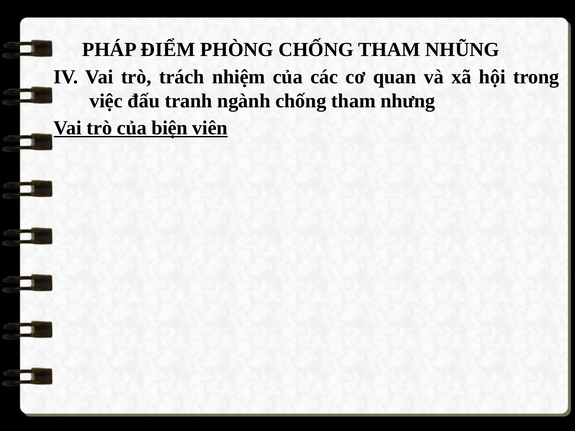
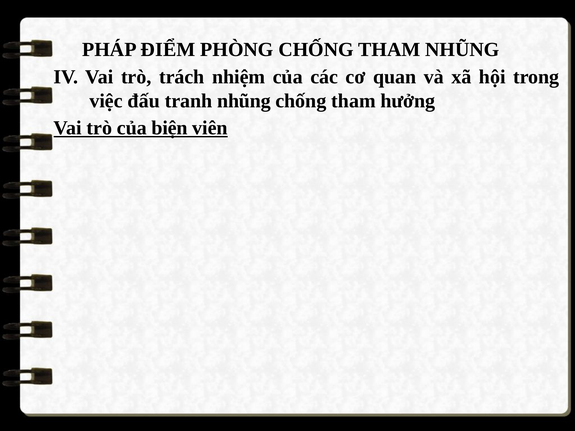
tranh ngành: ngành -> nhũng (244, 101)
nhưng: nhưng -> hưởng (408, 101)
